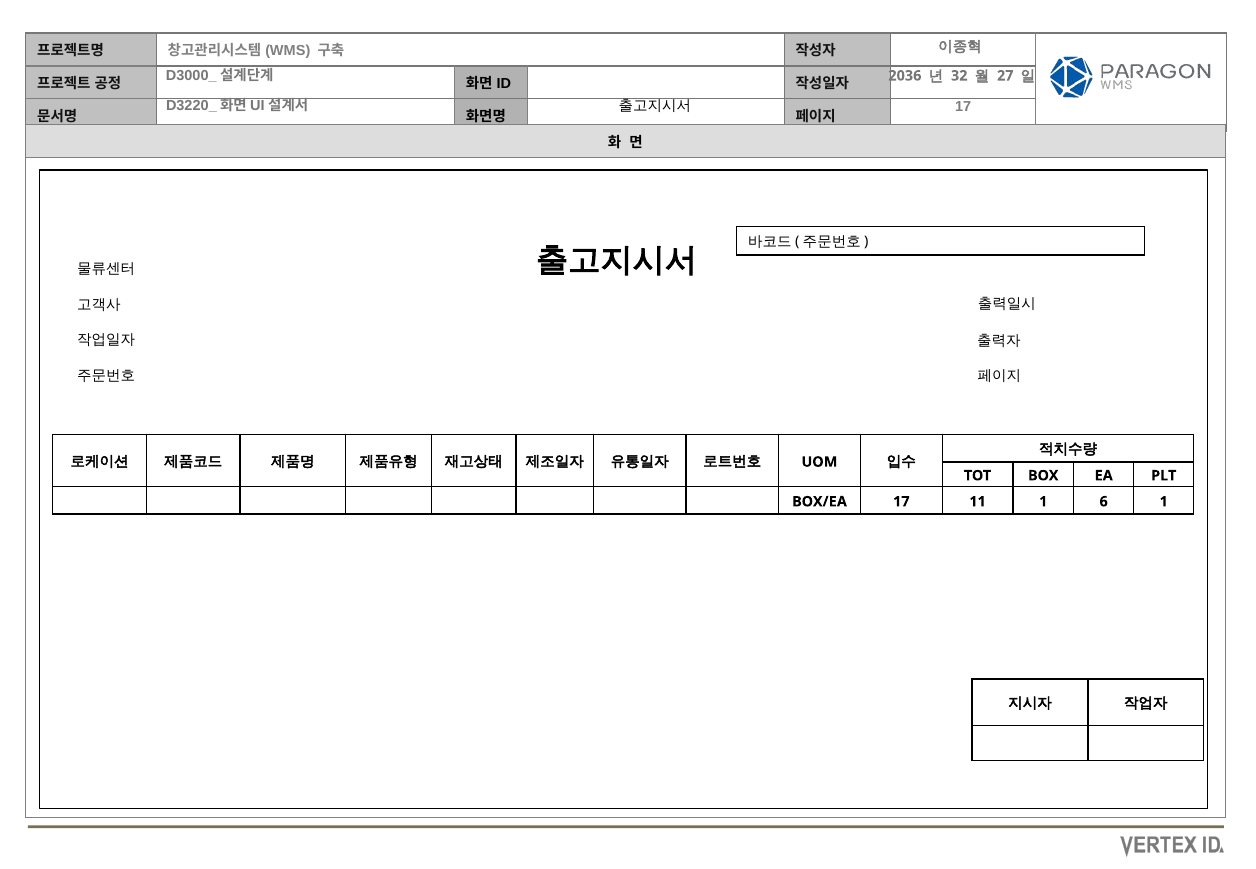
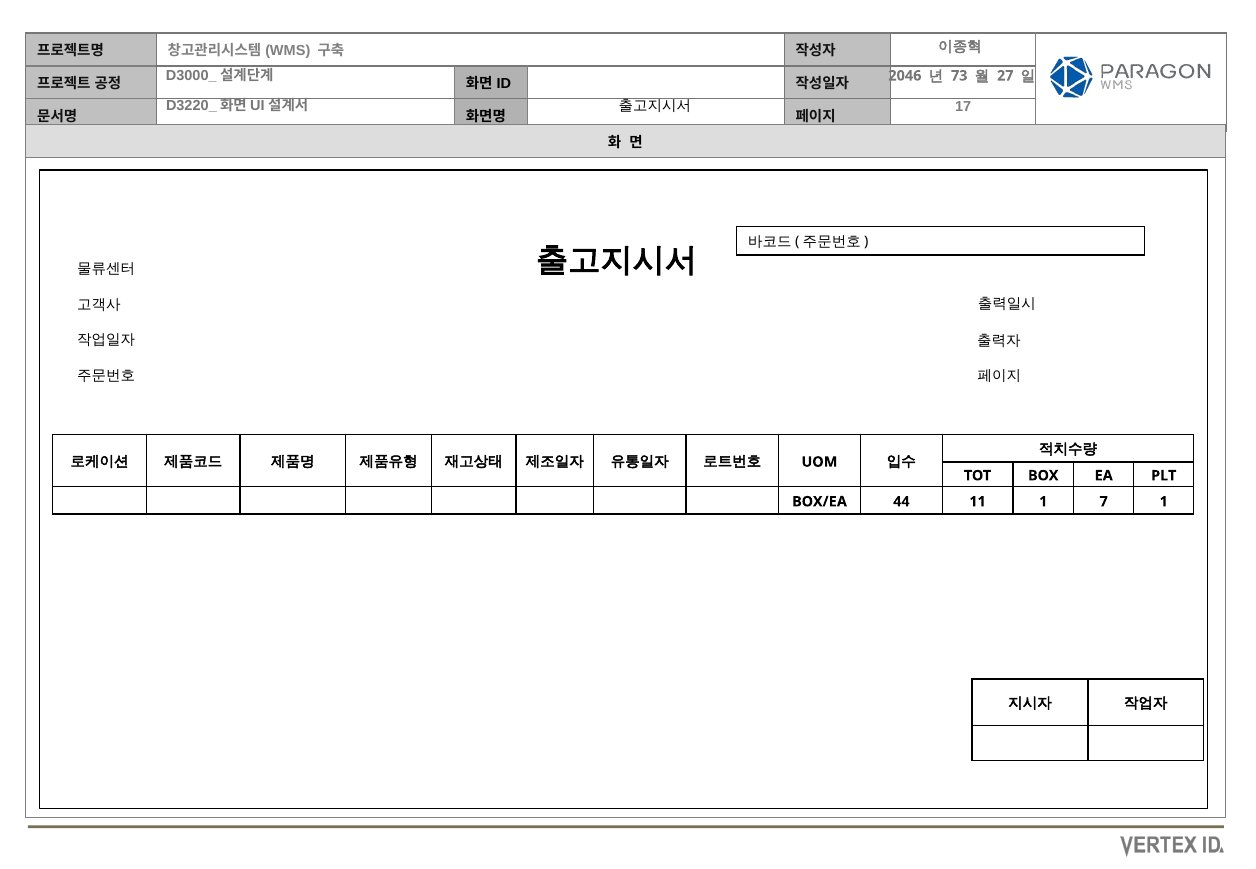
2036: 2036 -> 2046 (905, 76)
32: 32 -> 73 (959, 76)
BOX/EA 17: 17 -> 44 (901, 502)
6: 6 -> 7 (1104, 502)
